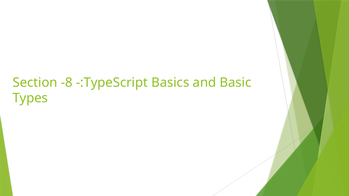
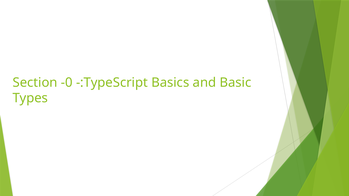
-8: -8 -> -0 (67, 83)
